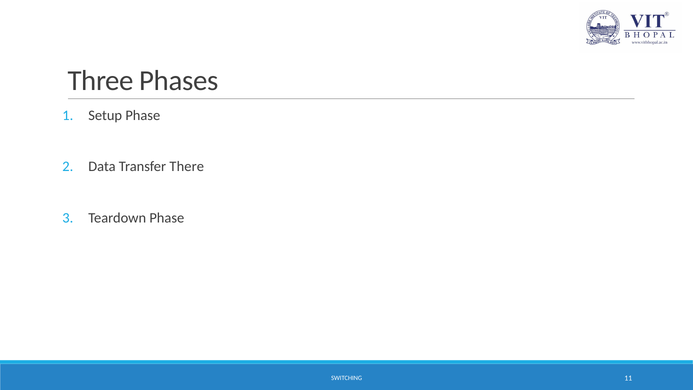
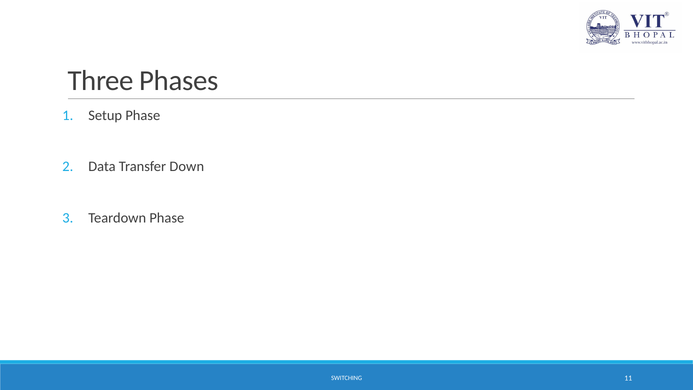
There: There -> Down (187, 167)
